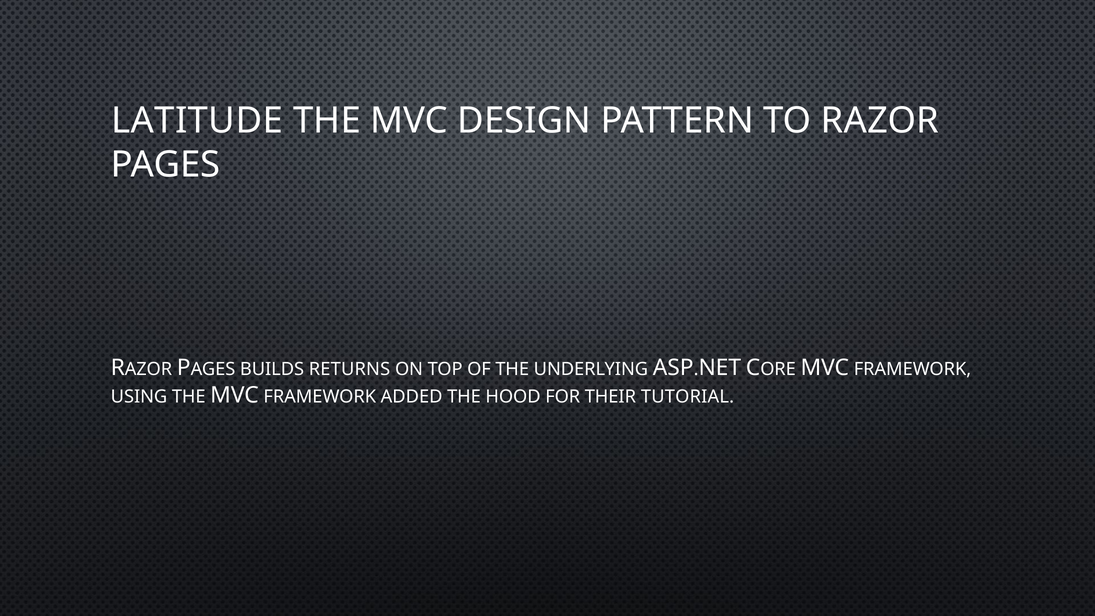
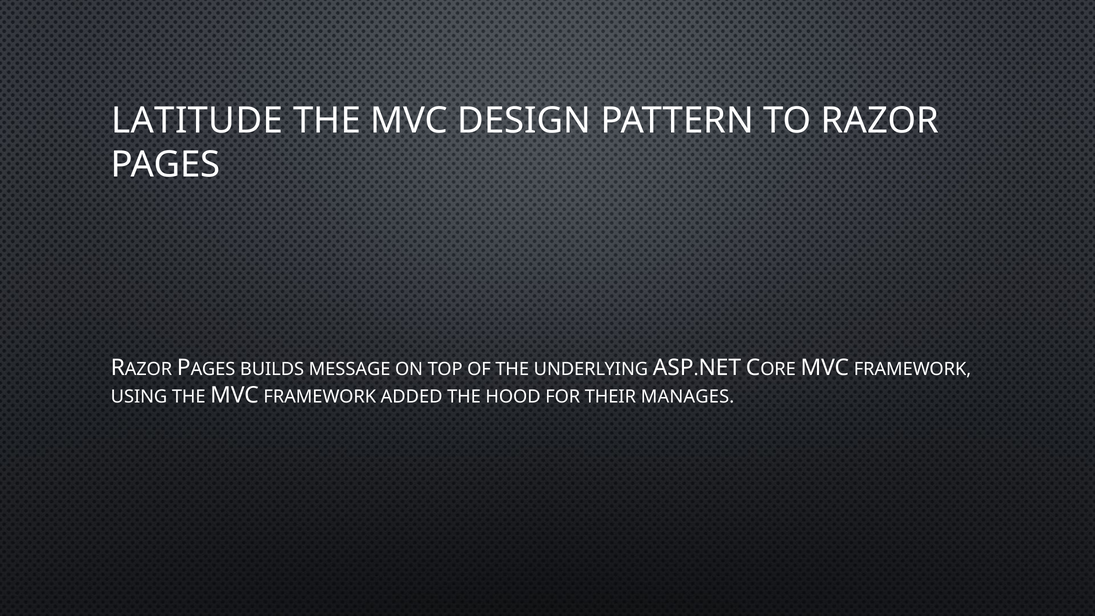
RETURNS: RETURNS -> MESSAGE (350, 369)
TUTORIAL: TUTORIAL -> MANAGES (688, 397)
